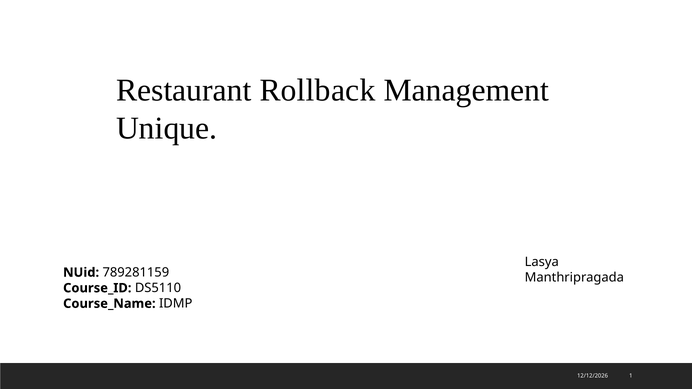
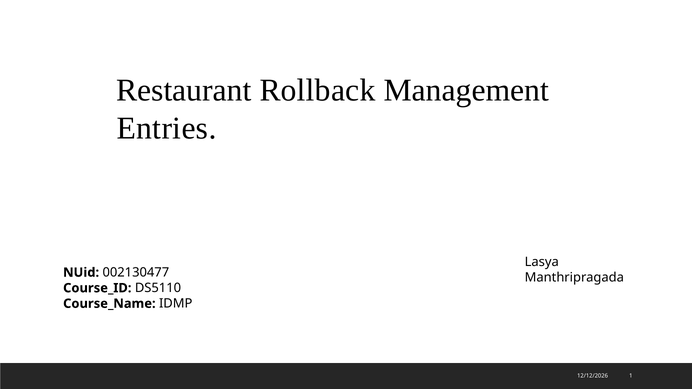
Unique: Unique -> Entries (167, 129)
789281159: 789281159 -> 002130477 (136, 273)
